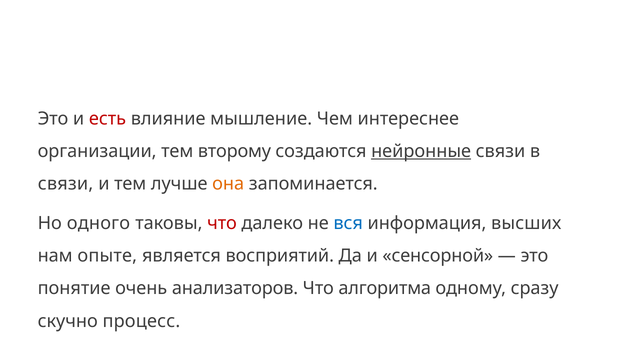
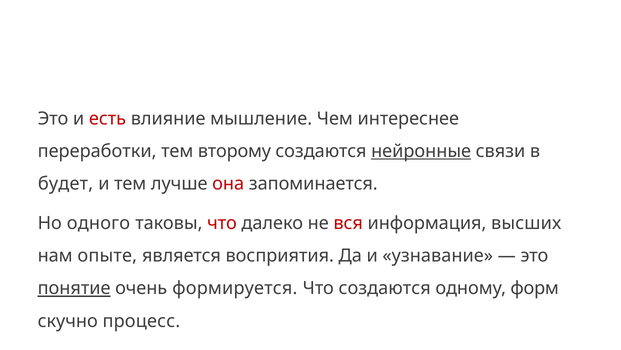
организации: организации -> переработки (97, 151)
связи: связи -> будет (66, 184)
она colour: orange -> red (228, 184)
вся colour: blue -> red (348, 223)
восприятий: восприятий -> восприятия (280, 255)
сенсорной: сенсорной -> узнавание (438, 255)
понятие underline: none -> present (74, 288)
анализаторов: анализаторов -> формируется (235, 288)
Что алгоритма: алгоритма -> создаются (385, 288)
сразу: сразу -> форм (535, 288)
